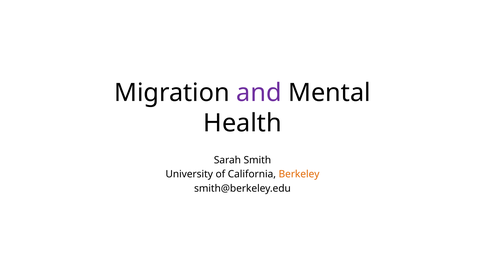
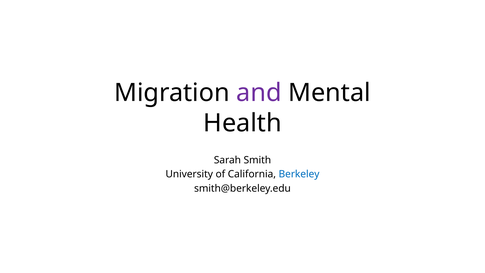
Berkeley colour: orange -> blue (299, 174)
